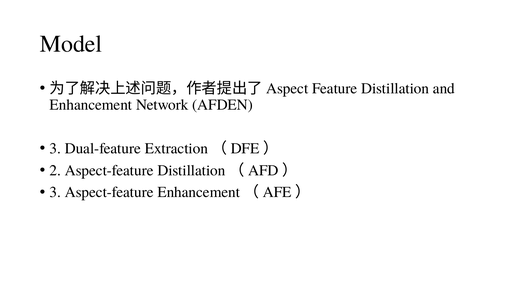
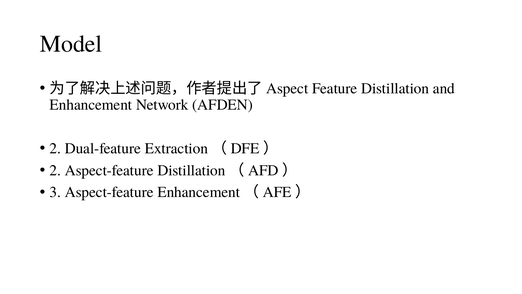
3: 3 -> 2 (55, 148)
